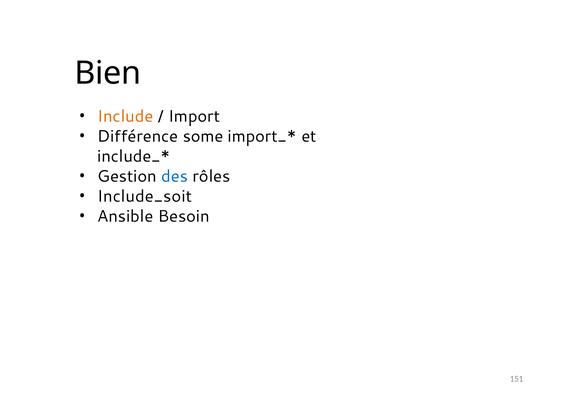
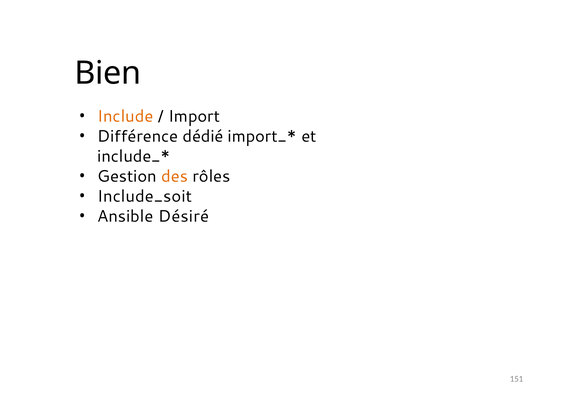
some: some -> dédié (203, 136)
des colour: blue -> orange (175, 176)
Besoin: Besoin -> Désiré (184, 216)
